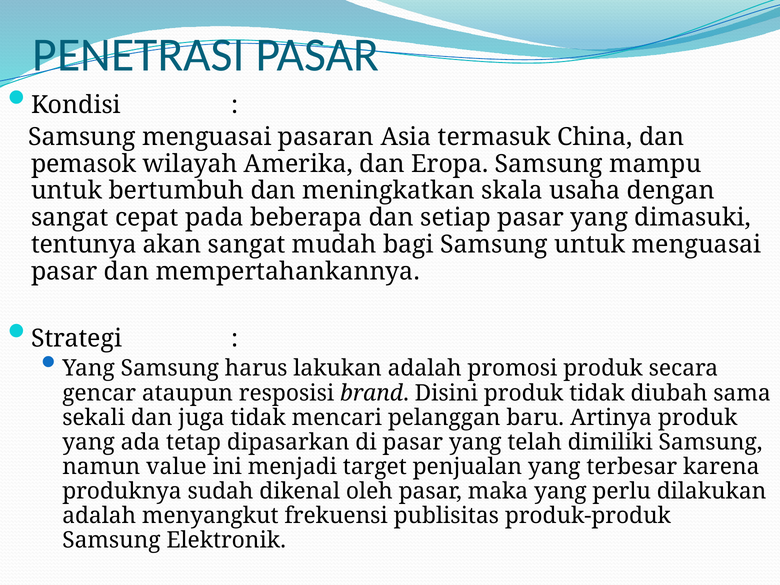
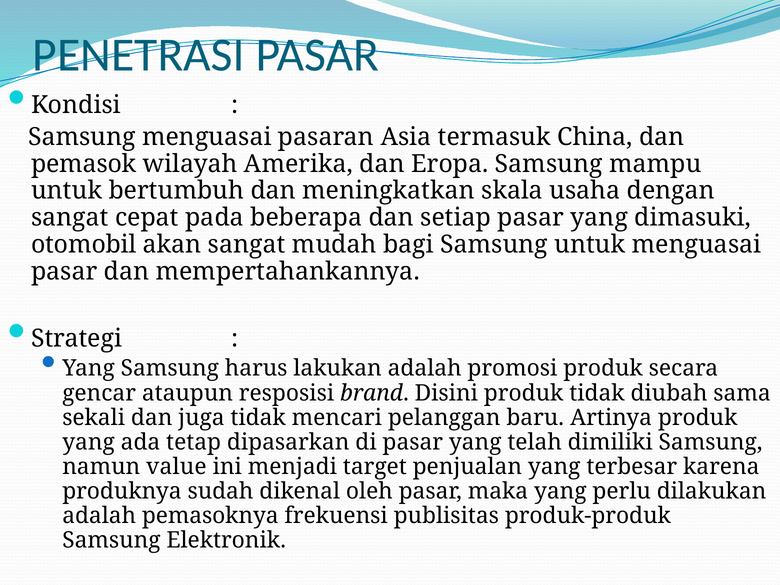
tentunya: tentunya -> otomobil (84, 245)
menyangkut: menyangkut -> pemasoknya (210, 516)
